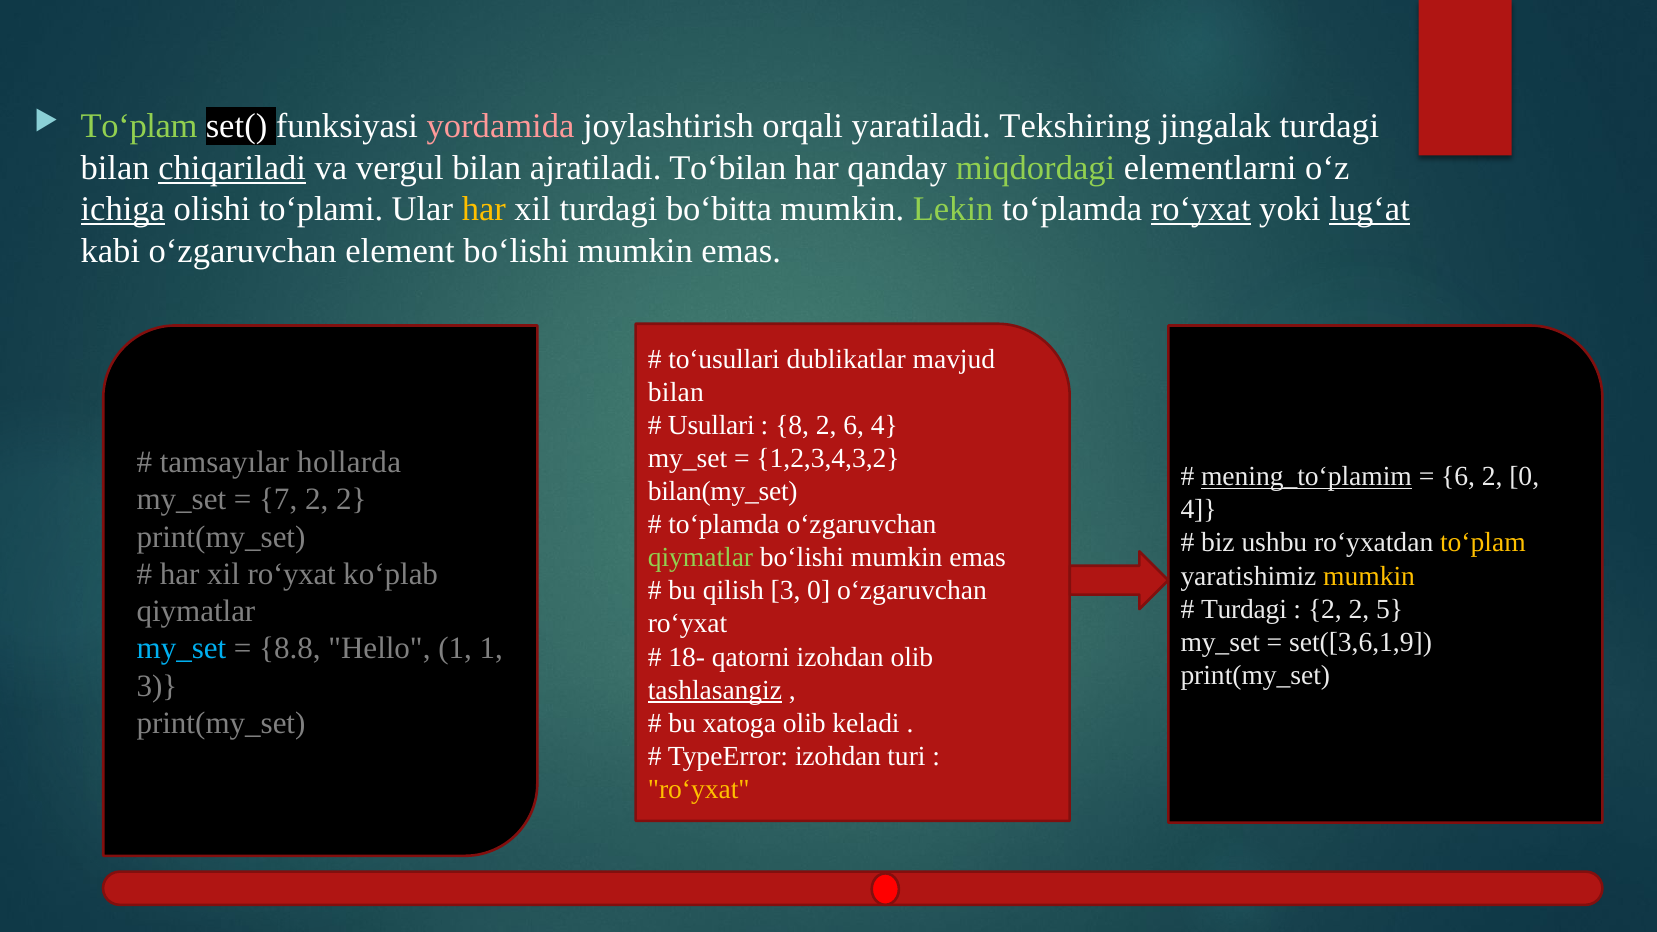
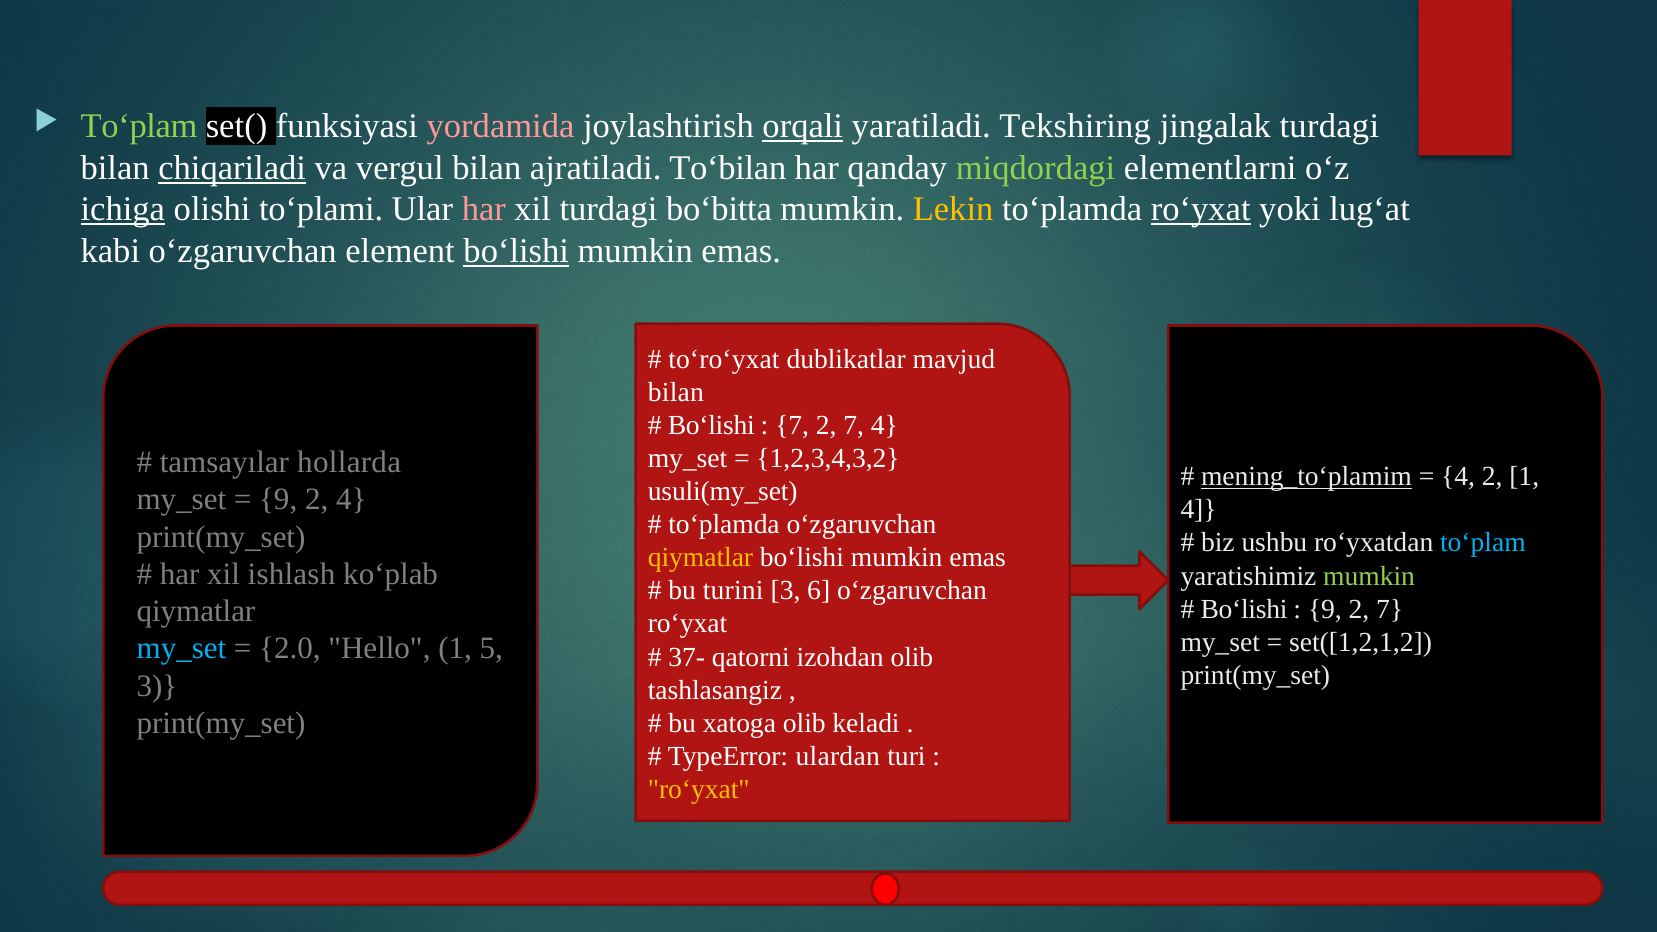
orqali underline: none -> present (803, 127)
har colour: yellow -> pink (484, 209)
Lekin colour: light green -> yellow (953, 209)
lug‘at underline: present -> none (1370, 209)
bo‘lishi underline: none -> present (516, 251)
to‘usullari: to‘usullari -> to‘roʻyxat (724, 359)
Usullari: Usullari -> Boʻlishi (711, 425)
8: 8 -> 7 (792, 425)
6: 6 -> 7 (854, 425)
6: 6 -> 4 (1458, 477)
2 0: 0 -> 1 (1524, 477)
bilan(my_set: bilan(my_set -> usuli(my_set (723, 491)
7: 7 -> 9 (278, 500)
2: 2 -> 4 (351, 500)
to‘plam colour: yellow -> light blue (1483, 543)
qiymatlar colour: light green -> yellow (701, 558)
xil roʻyxat: roʻyxat -> ishlash (291, 574)
mumkin colour: yellow -> light green (1369, 576)
qilish: qilish -> turini (733, 591)
3 0: 0 -> 6 (819, 591)
Turdagi: Turdagi -> Boʻlishi (1244, 609)
2: 2 -> 9 (1325, 609)
5: 5 -> 7 (1390, 609)
set([3,6,1,9: set([3,6,1,9 -> set([1,2,1,2 (1361, 642)
8.8: 8.8 -> 2.0 (290, 649)
1 1: 1 -> 5 (491, 649)
18-: 18- -> 37- (687, 657)
tashlasangiz underline: present -> none (715, 690)
TypeError izohdan: izohdan -> ulardan (838, 756)
